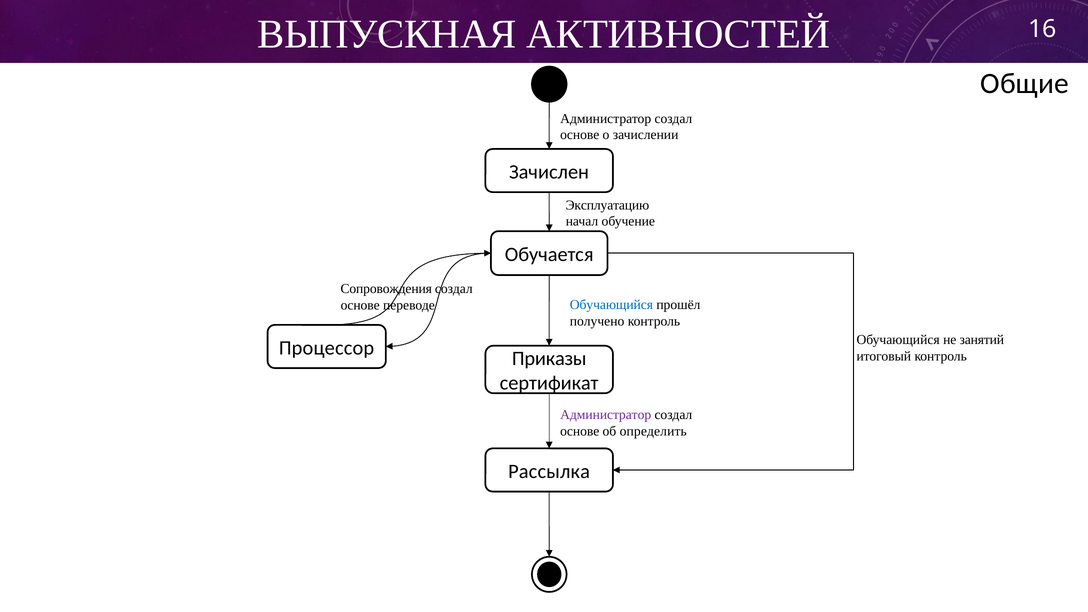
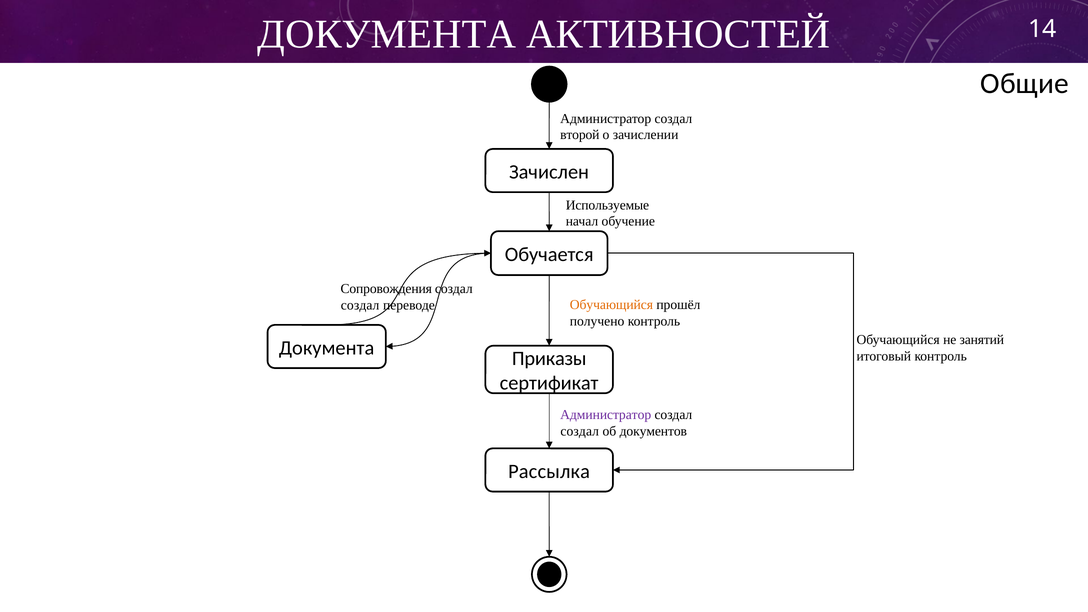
ВЫПУСКНАЯ: ВЫПУСКНАЯ -> ДОКУМЕНТА (387, 34)
16: 16 -> 14 (1042, 29)
основе: основе -> второй (580, 135)
Эксплуатацию: Эксплуатацию -> Используемые (607, 205)
Обучающийся colour: blue -> orange (611, 305)
основе: основе -> создал (360, 305)
Процессор: Процессор -> Документа (327, 348)
основе: основе -> создал (580, 431)
определить: определить -> документов (653, 431)
